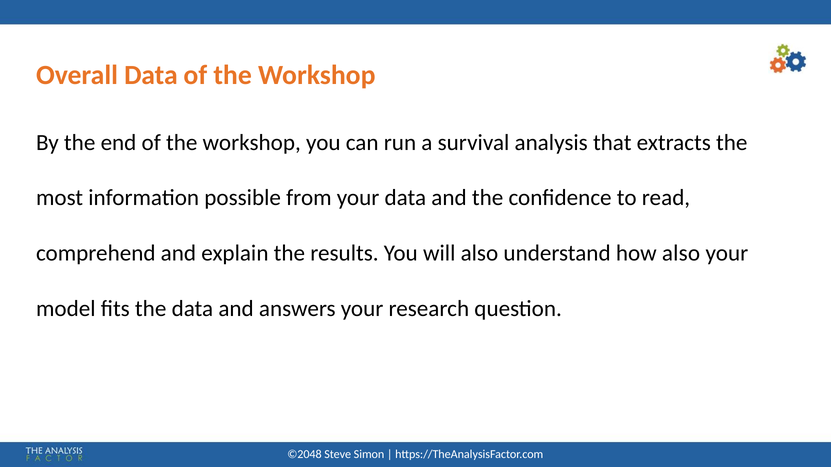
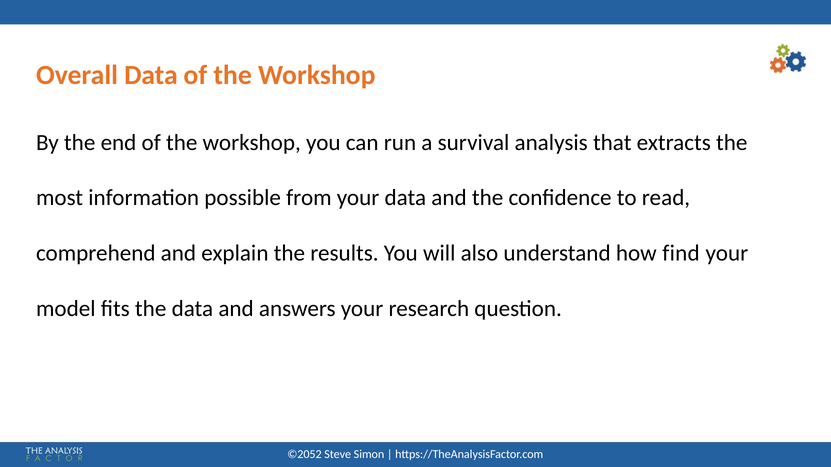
how also: also -> find (681, 253)
©2048: ©2048 -> ©2052 (304, 455)
